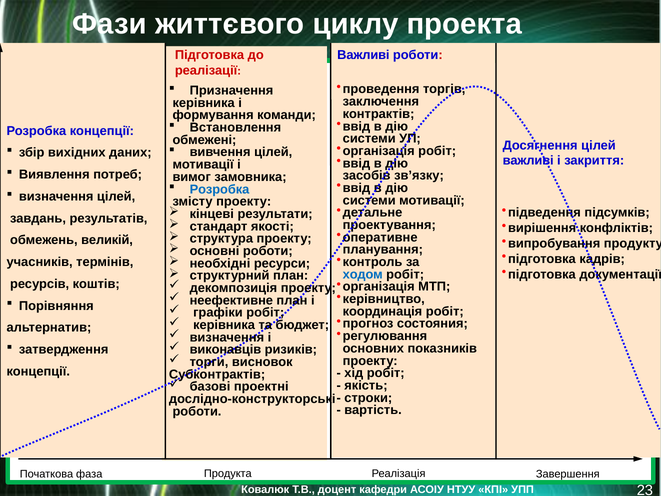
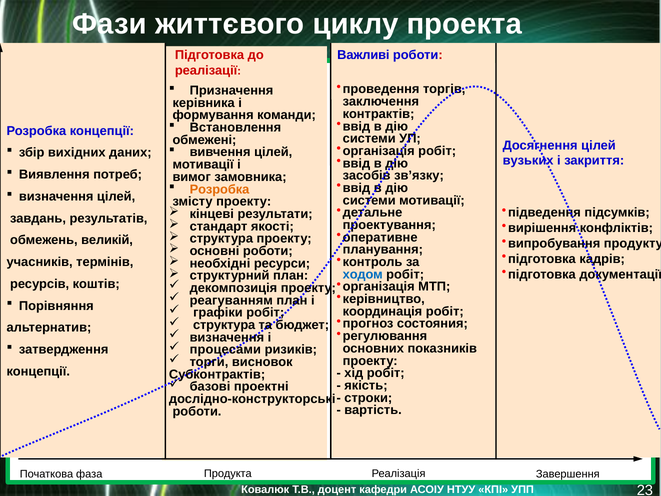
важливі: важливі -> вузьких (528, 161)
Розробка colour: blue -> orange (219, 189)
неефективне: неефективне -> реагуванням (231, 300)
керівника: керівника -> структура (224, 325)
виконавців: виконавців -> процесами (225, 350)
